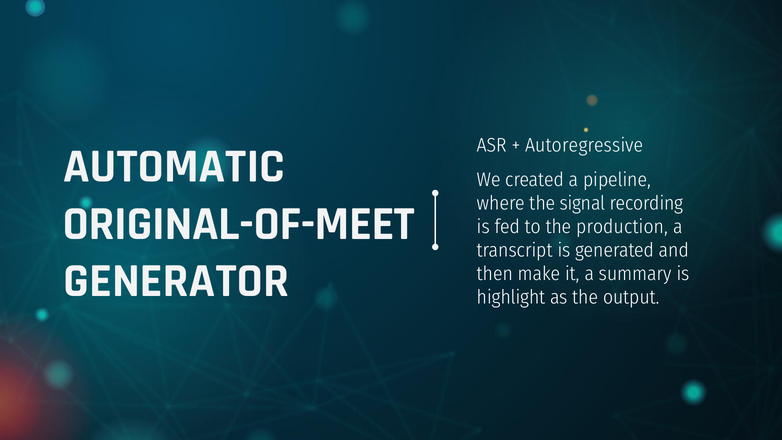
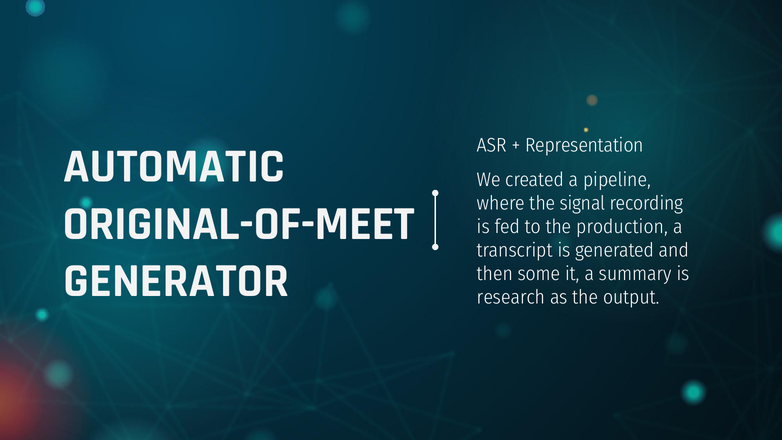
Autoregressive: Autoregressive -> Representation (584, 145)
make: make -> some (539, 274)
highlight: highlight -> research (511, 297)
